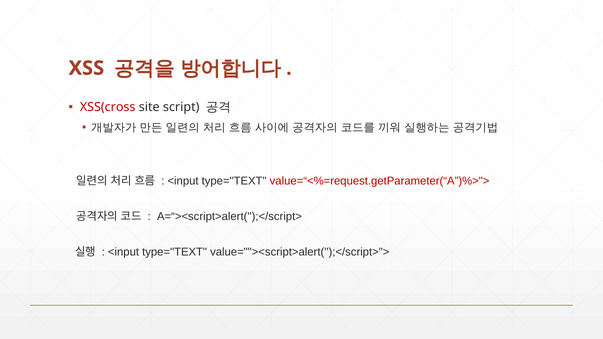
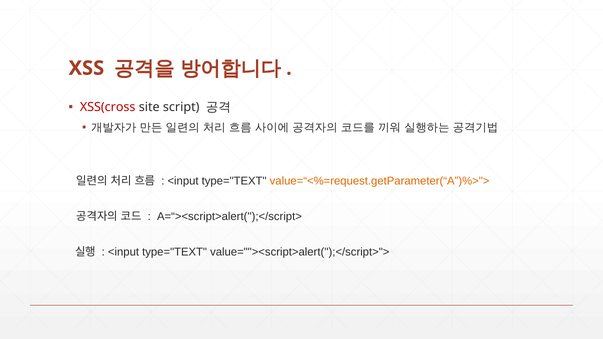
value=“<%=request.getParameter(“A”)%>"> colour: red -> orange (380, 181)
